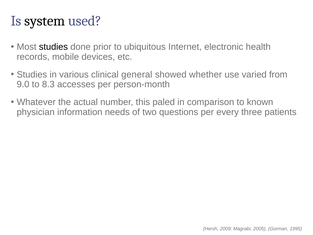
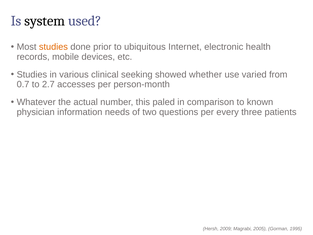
studies colour: black -> orange (53, 47)
general: general -> seeking (137, 74)
9.0: 9.0 -> 0.7 (23, 84)
8.3: 8.3 -> 2.7 (48, 84)
